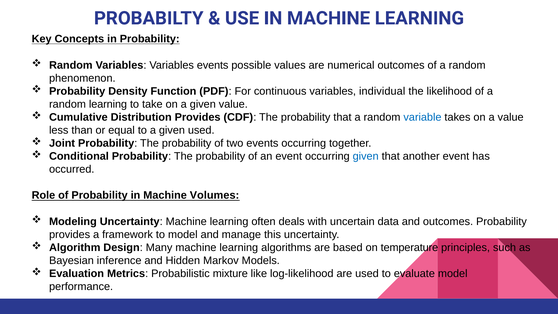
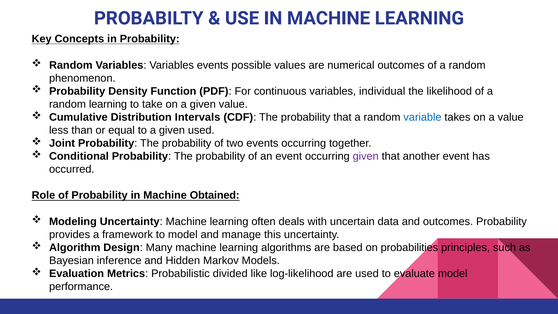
Distribution Provides: Provides -> Intervals (198, 117)
given colour: blue -> purple (366, 156)
Volumes: Volumes -> Obtained (215, 195)
temperature: temperature -> probabilities (409, 247)
mixture: mixture -> divided (230, 274)
